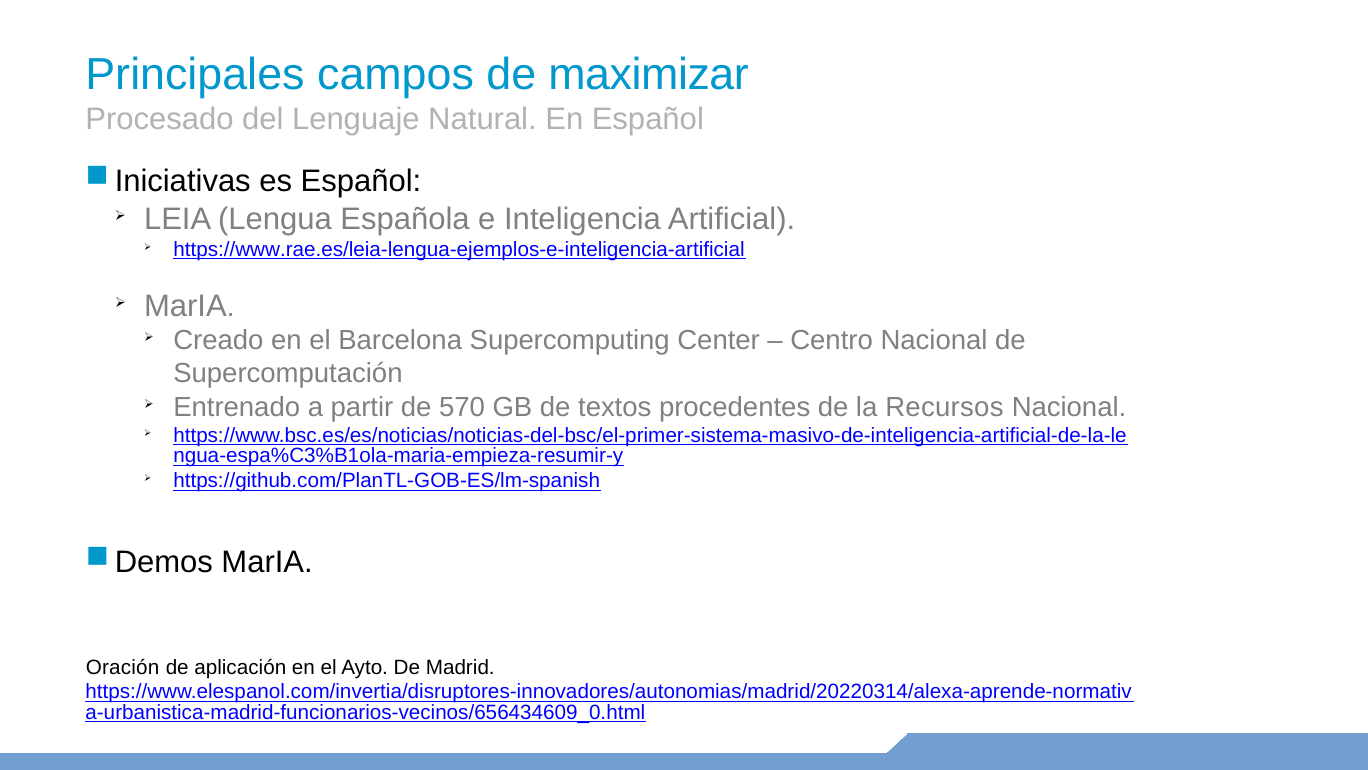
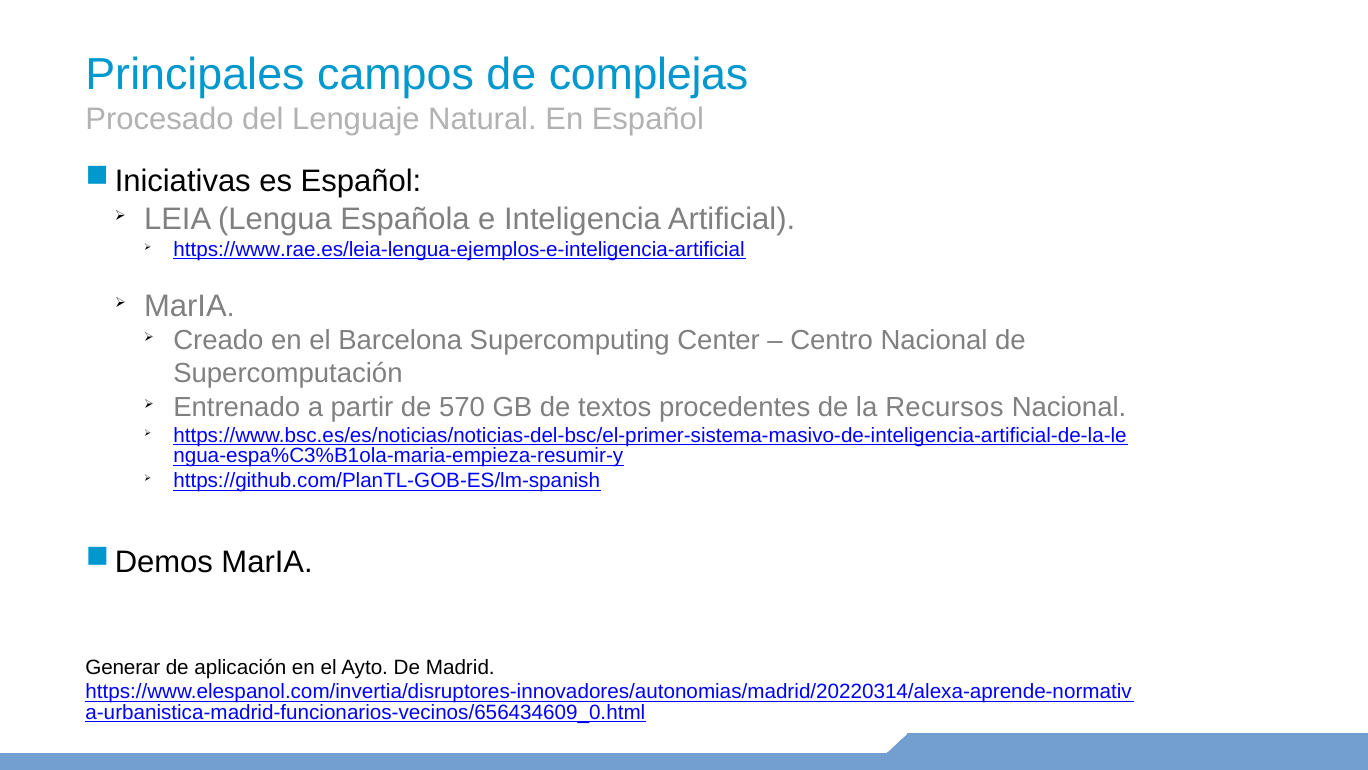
maximizar: maximizar -> complejas (649, 75)
Oración: Oración -> Generar (123, 667)
